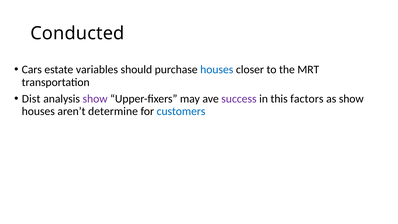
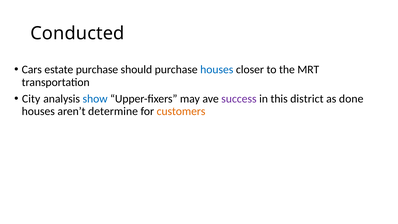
estate variables: variables -> purchase (97, 70)
Dist: Dist -> City (31, 99)
show colour: purple -> blue (95, 99)
factors: factors -> district (307, 99)
as show: show -> done (351, 99)
customers colour: blue -> orange (181, 111)
